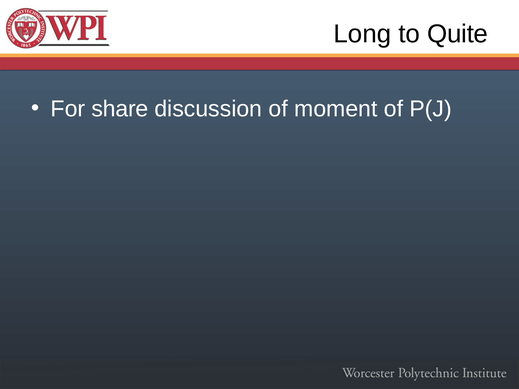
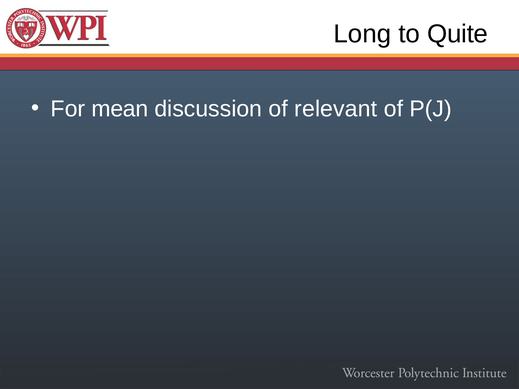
share: share -> mean (120, 109)
moment: moment -> relevant (336, 109)
